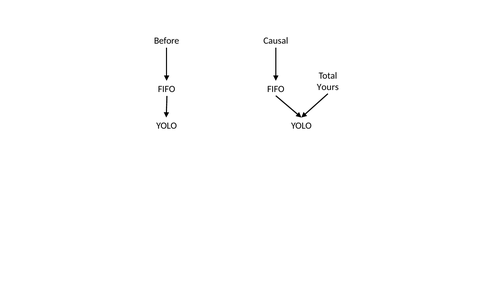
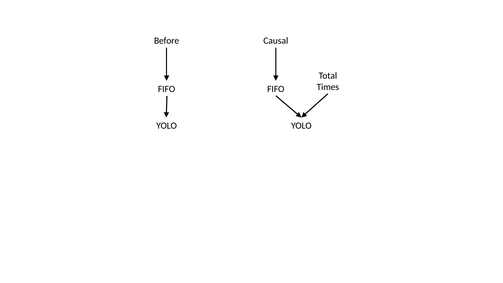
Yours: Yours -> Times (328, 87)
